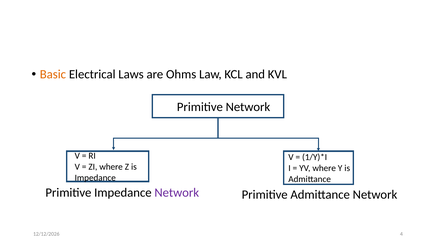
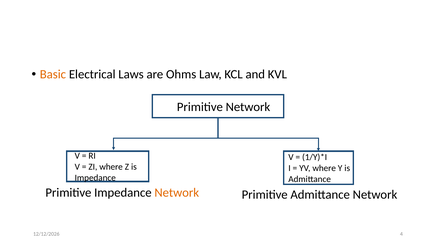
Network colour: purple -> orange (177, 193)
